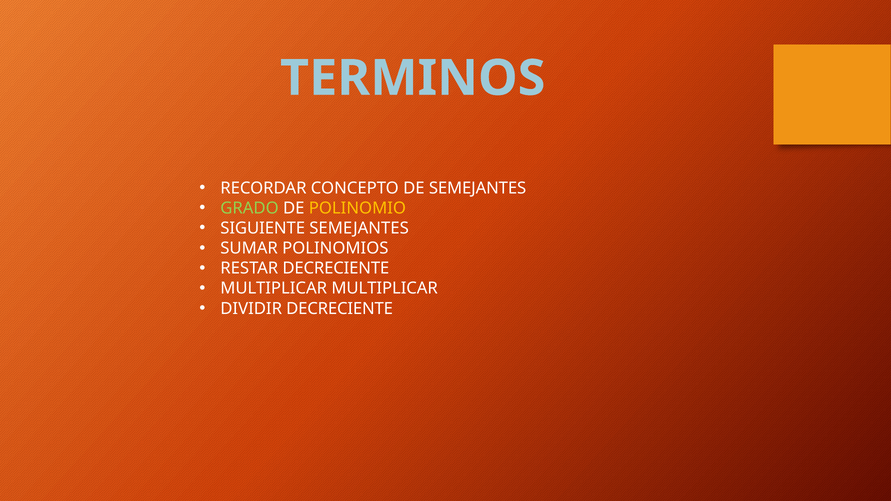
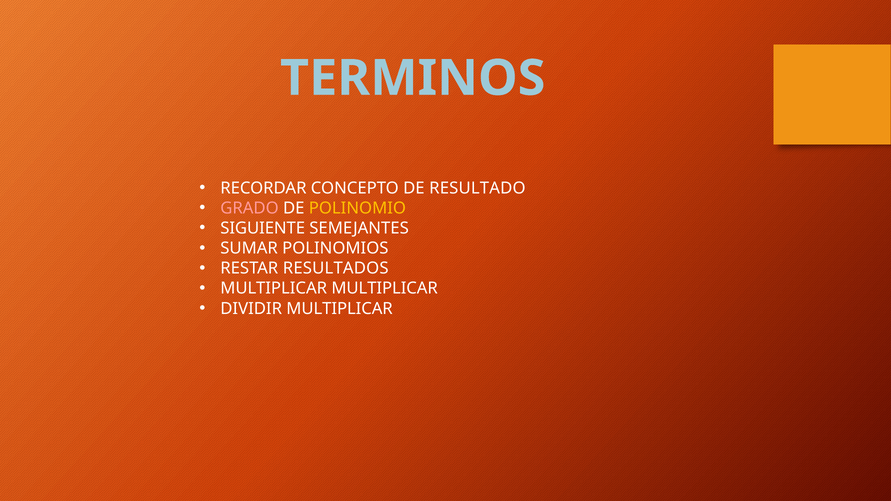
DE SEMEJANTES: SEMEJANTES -> RESULTADO (477, 188)
GRADO colour: light green -> pink (250, 208)
RESTAR DECRECIENTE: DECRECIENTE -> RESULTADOS (336, 269)
DIVIDIR DECRECIENTE: DECRECIENTE -> MULTIPLICAR (340, 309)
